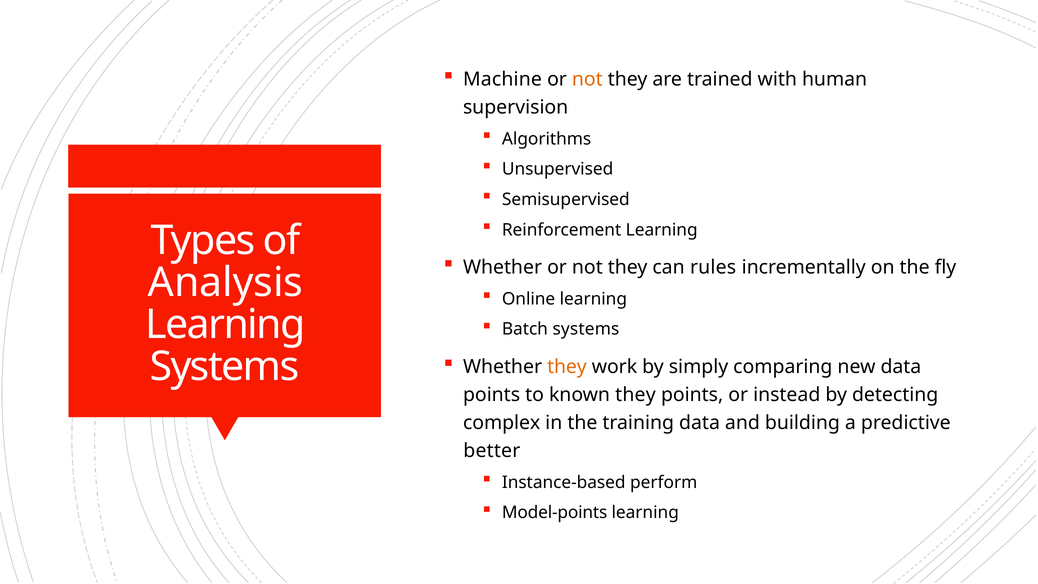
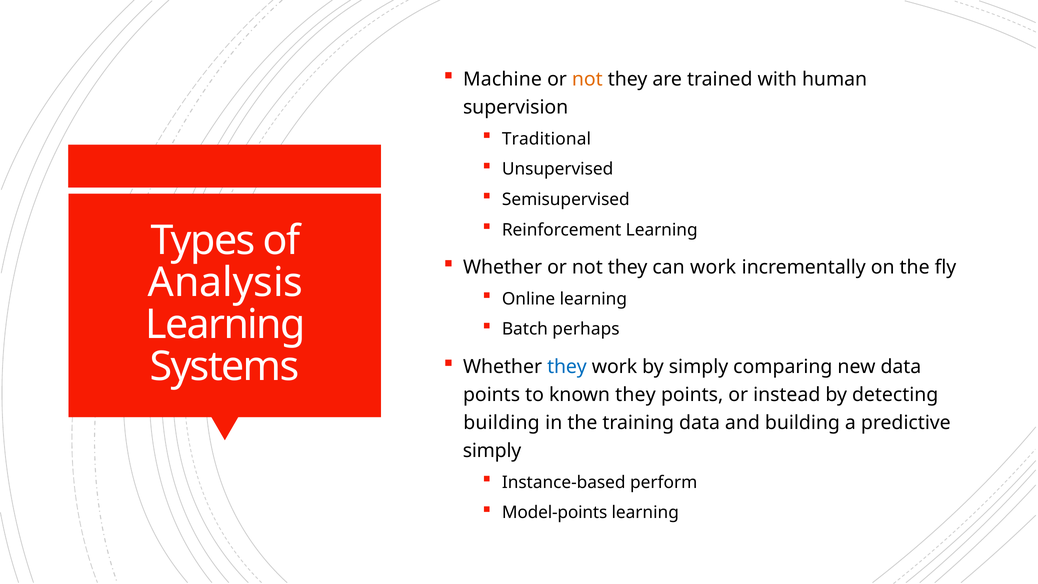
Algorithms: Algorithms -> Traditional (547, 139)
can rules: rules -> work (713, 267)
Batch systems: systems -> perhaps (586, 329)
they colour: orange -> blue (567, 367)
complex: complex -> building (502, 423)
better: better -> simply (492, 451)
